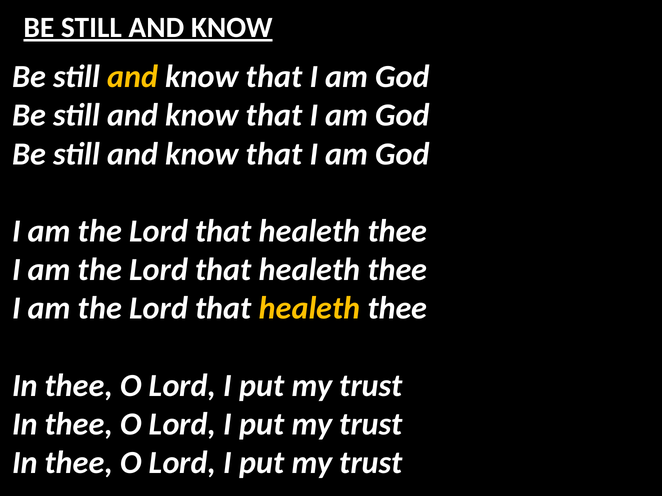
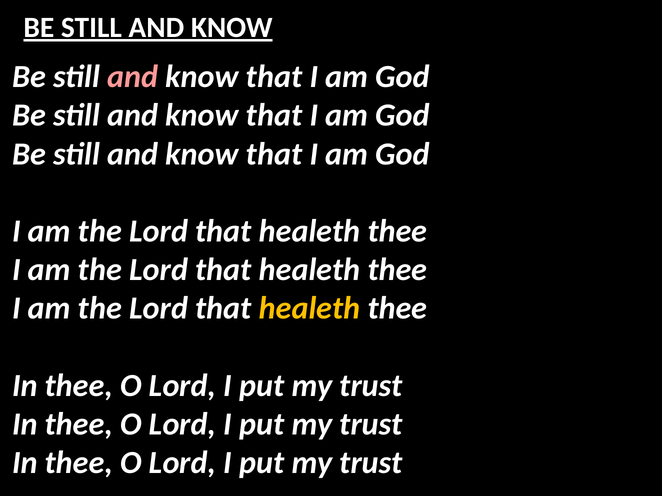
and colour: yellow -> pink (133, 77)
